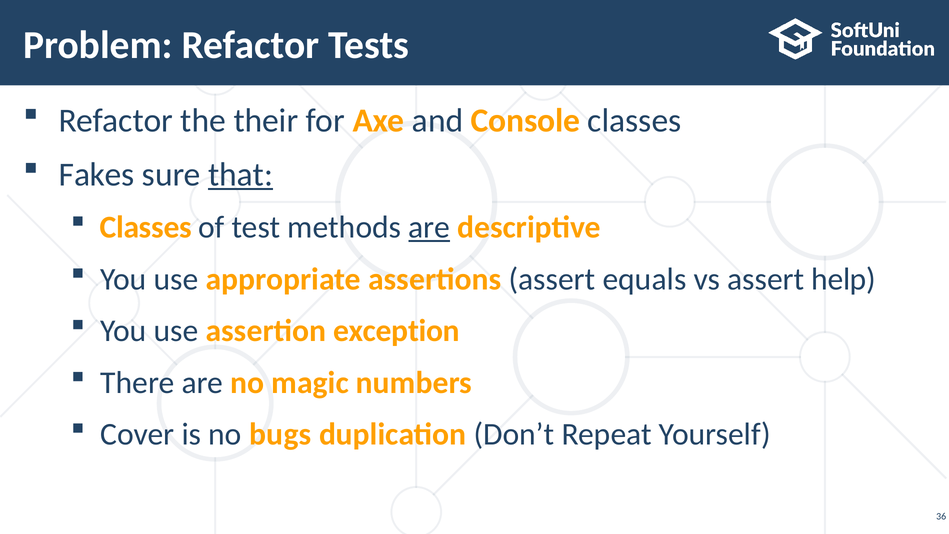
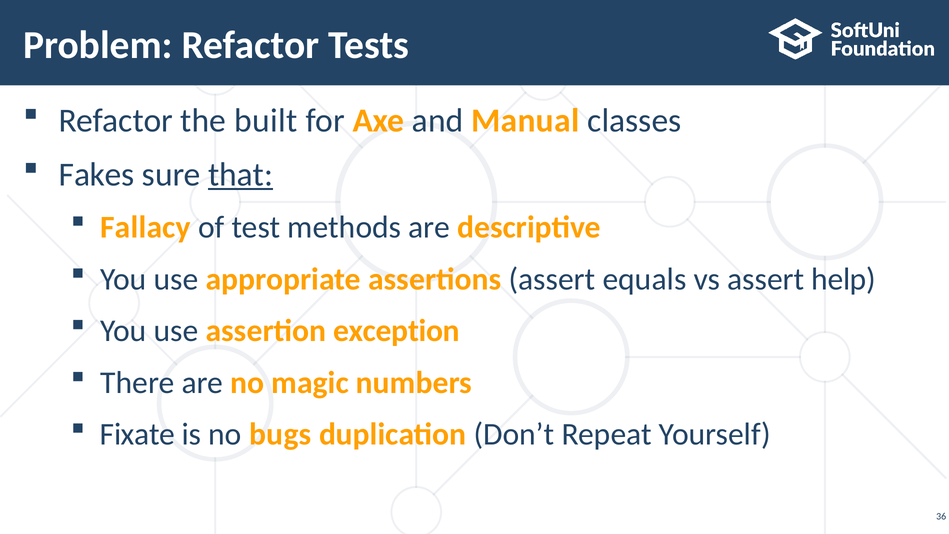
their: their -> built (266, 120)
Console: Console -> Manual (525, 120)
Classes: Classes -> Fallacy (146, 227)
are underline: present -> none (429, 227)
Cover: Cover -> Fixate (137, 434)
